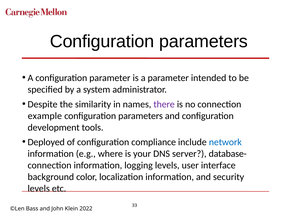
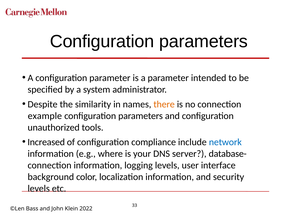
there colour: purple -> orange (164, 104)
development: development -> unauthorized (54, 128)
Deployed: Deployed -> Increased (46, 142)
